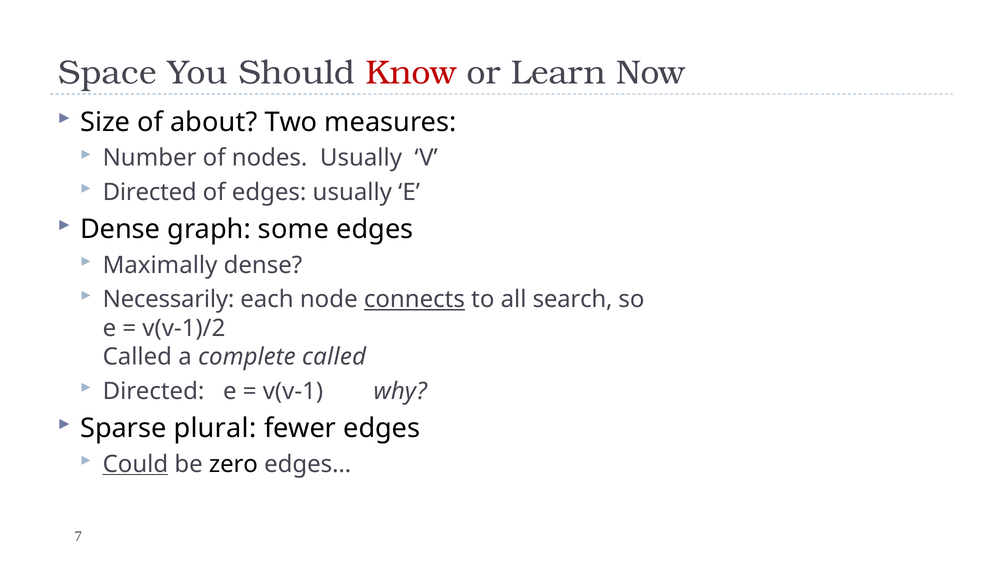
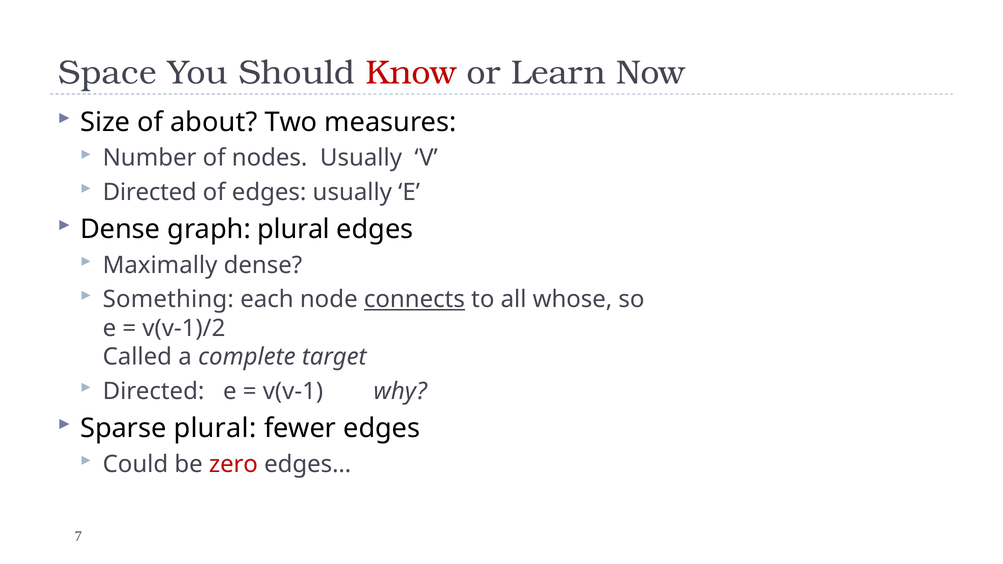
graph some: some -> plural (294, 229)
Necessarily: Necessarily -> Something (168, 299)
search: search -> whose (572, 299)
complete called: called -> target (334, 357)
Could underline: present -> none (135, 464)
zero colour: black -> red (233, 464)
